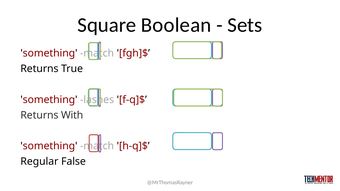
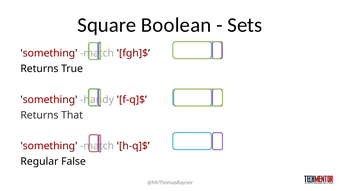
lashes: lashes -> handy (97, 100)
With: With -> That (72, 115)
